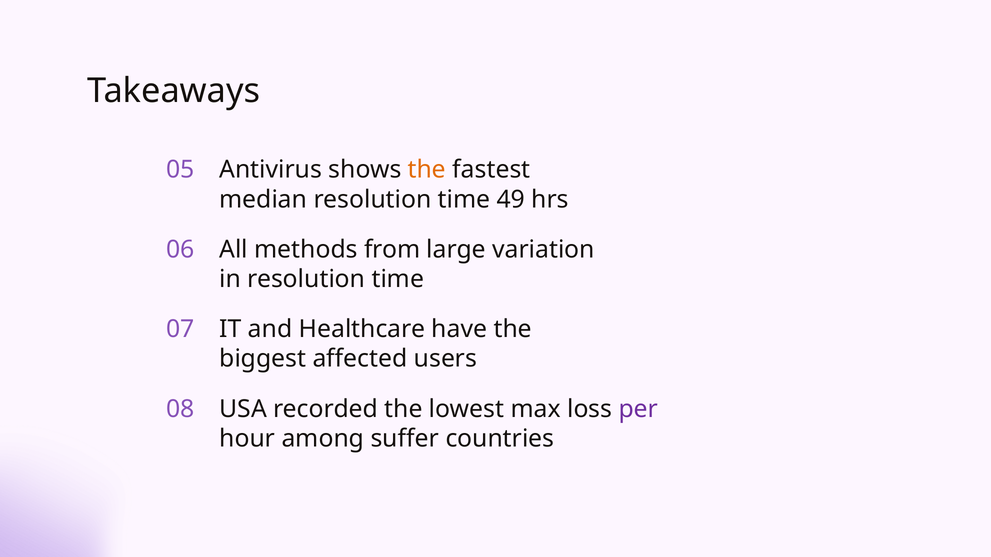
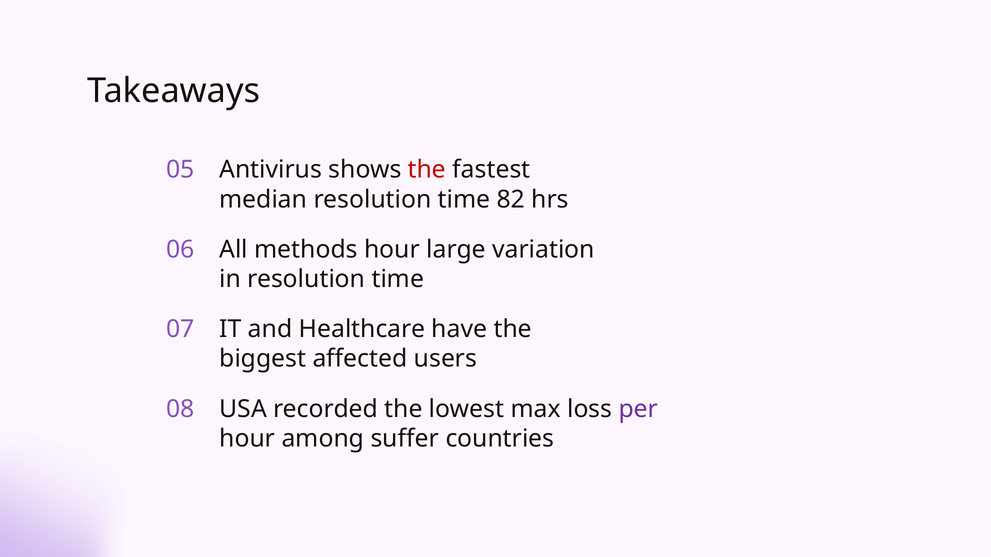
the colour: orange -> red (427, 170)
49: 49 -> 82 (511, 200)
methods from: from -> hour (392, 250)
